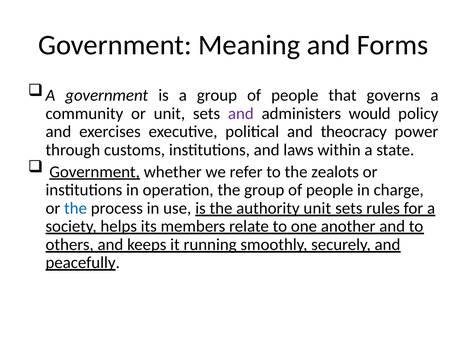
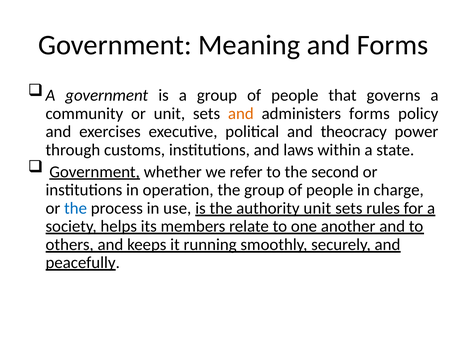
and colour: purple -> orange (241, 114)
administers would: would -> forms (369, 114)
zealots: zealots -> second (335, 172)
